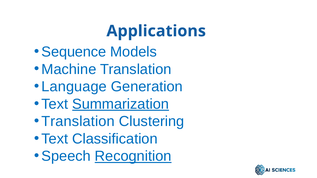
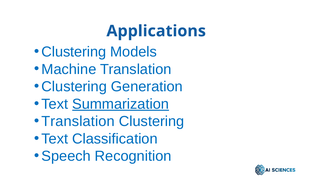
Sequence: Sequence -> Clustering (74, 52)
Language: Language -> Clustering (74, 87)
Recognition underline: present -> none (133, 156)
